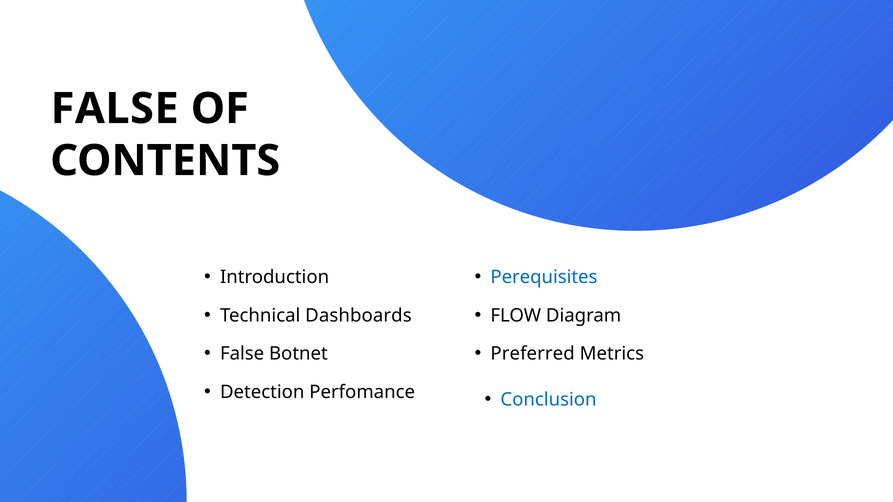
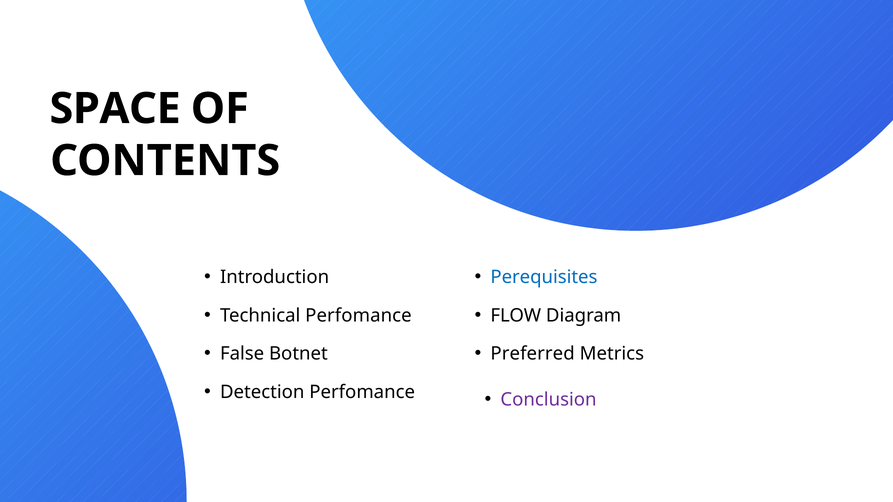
FALSE: FALSE -> SPACE (115, 109)
Technical Dashboards: Dashboards -> Perfomance (358, 316)
Conclusion colour: blue -> purple (549, 400)
